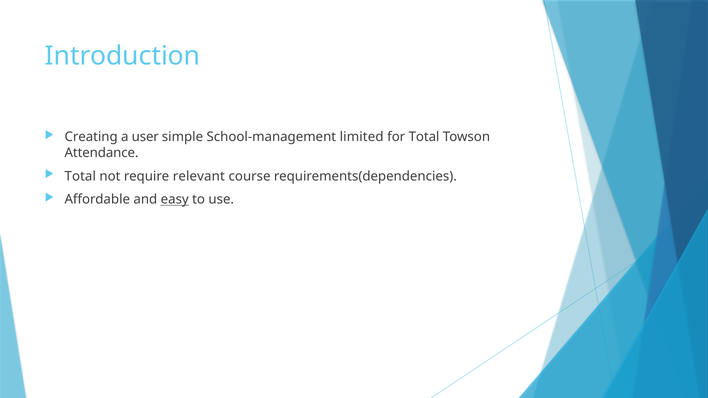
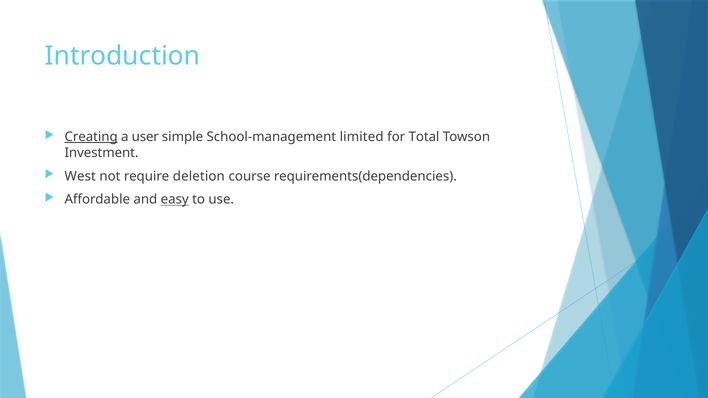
Creating underline: none -> present (91, 137)
Attendance: Attendance -> Investment (102, 153)
Total: Total -> West (80, 176)
relevant: relevant -> deletion (199, 176)
